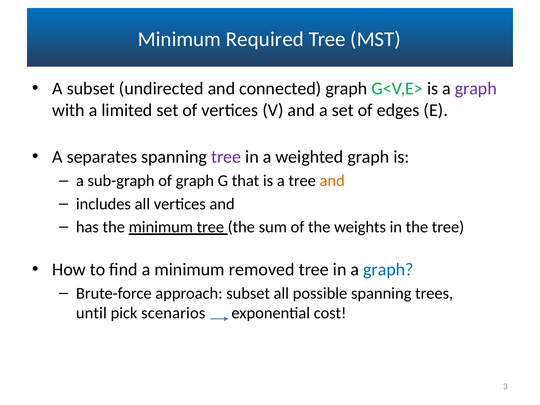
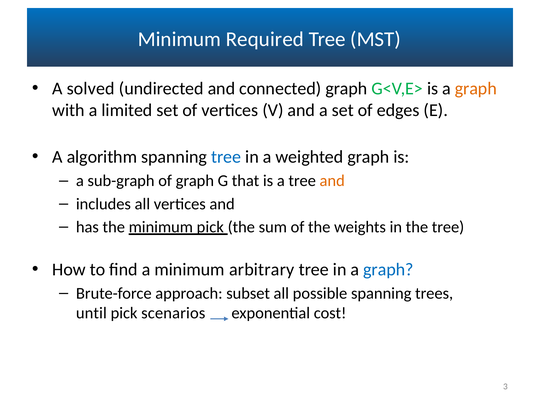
A subset: subset -> solved (91, 89)
graph colour: purple -> orange (476, 89)
separates: separates -> algorithm (102, 157)
tree colour: purple -> blue (226, 157)
minimum tree: tree -> pick (210, 227)
removed: removed -> arbitrary (262, 269)
